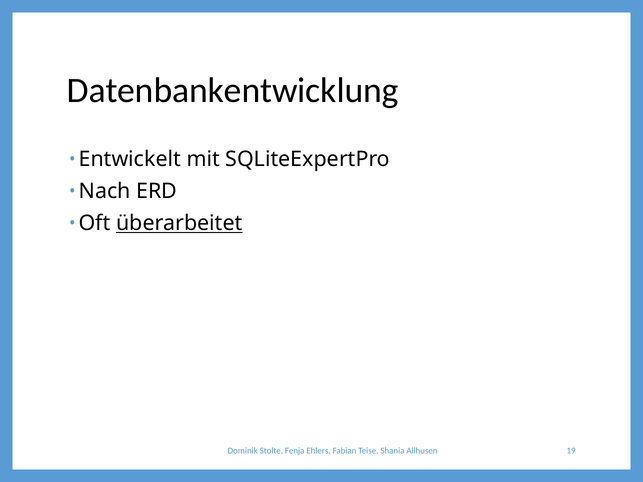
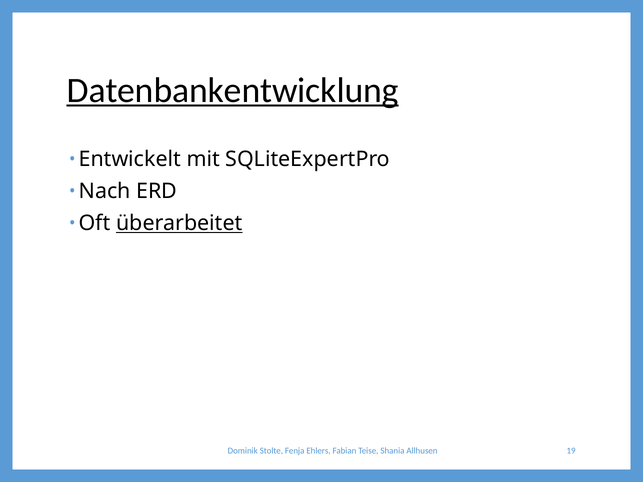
Datenbankentwicklung underline: none -> present (233, 90)
